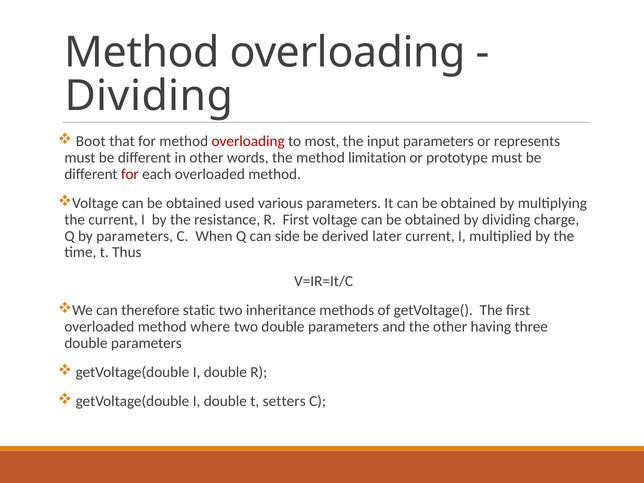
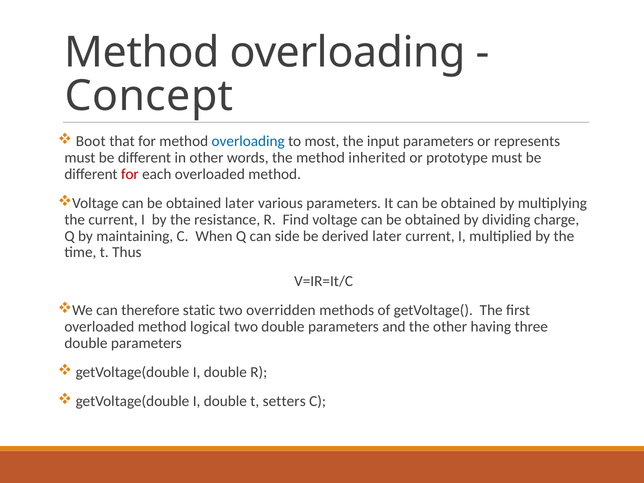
Dividing: Dividing -> Concept (149, 96)
overloading colour: red -> blue (248, 141)
limitation: limitation -> inherited (377, 158)
obtained used: used -> later (240, 203)
R First: First -> Find (296, 220)
by parameters: parameters -> maintaining (135, 236)
inheritance: inheritance -> overridden (281, 310)
where: where -> logical (210, 327)
